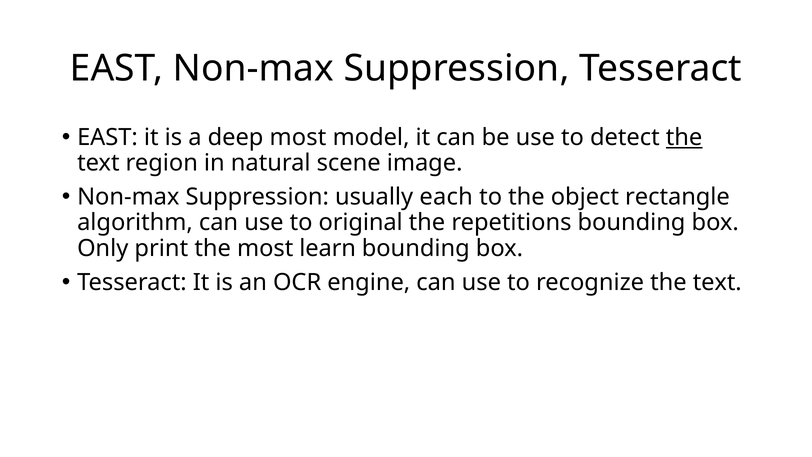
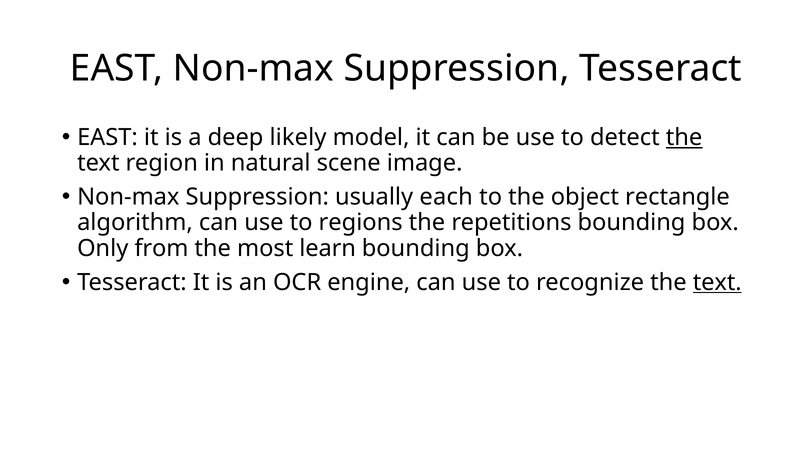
deep most: most -> likely (298, 137)
original: original -> regions (361, 222)
print: print -> from (161, 248)
text underline: none -> present (717, 282)
